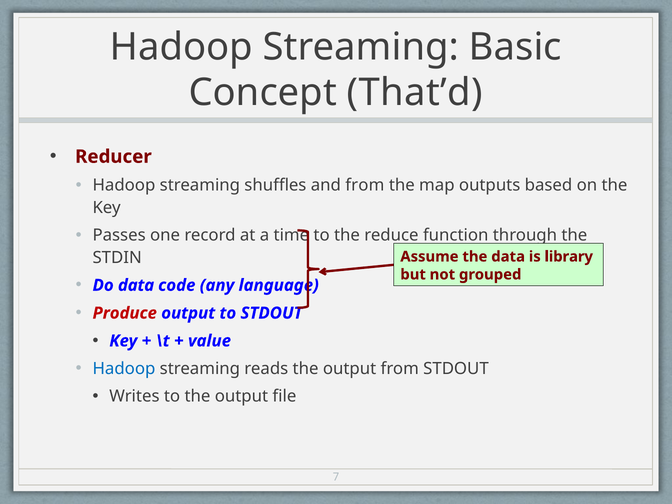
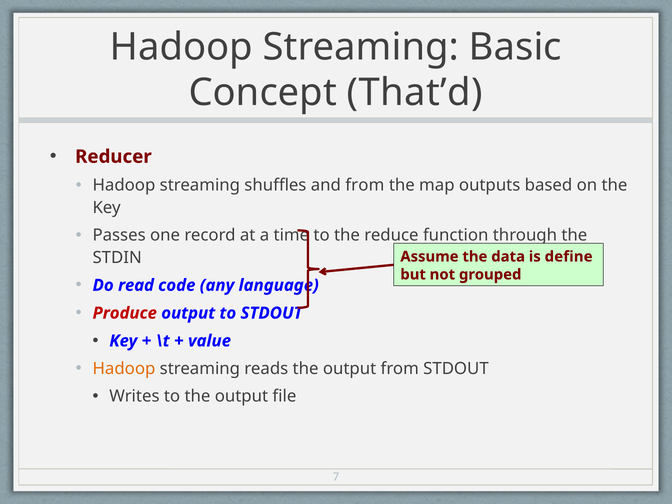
library: library -> define (569, 257)
Do data: data -> read (136, 285)
Hadoop colour: blue -> orange (124, 369)
